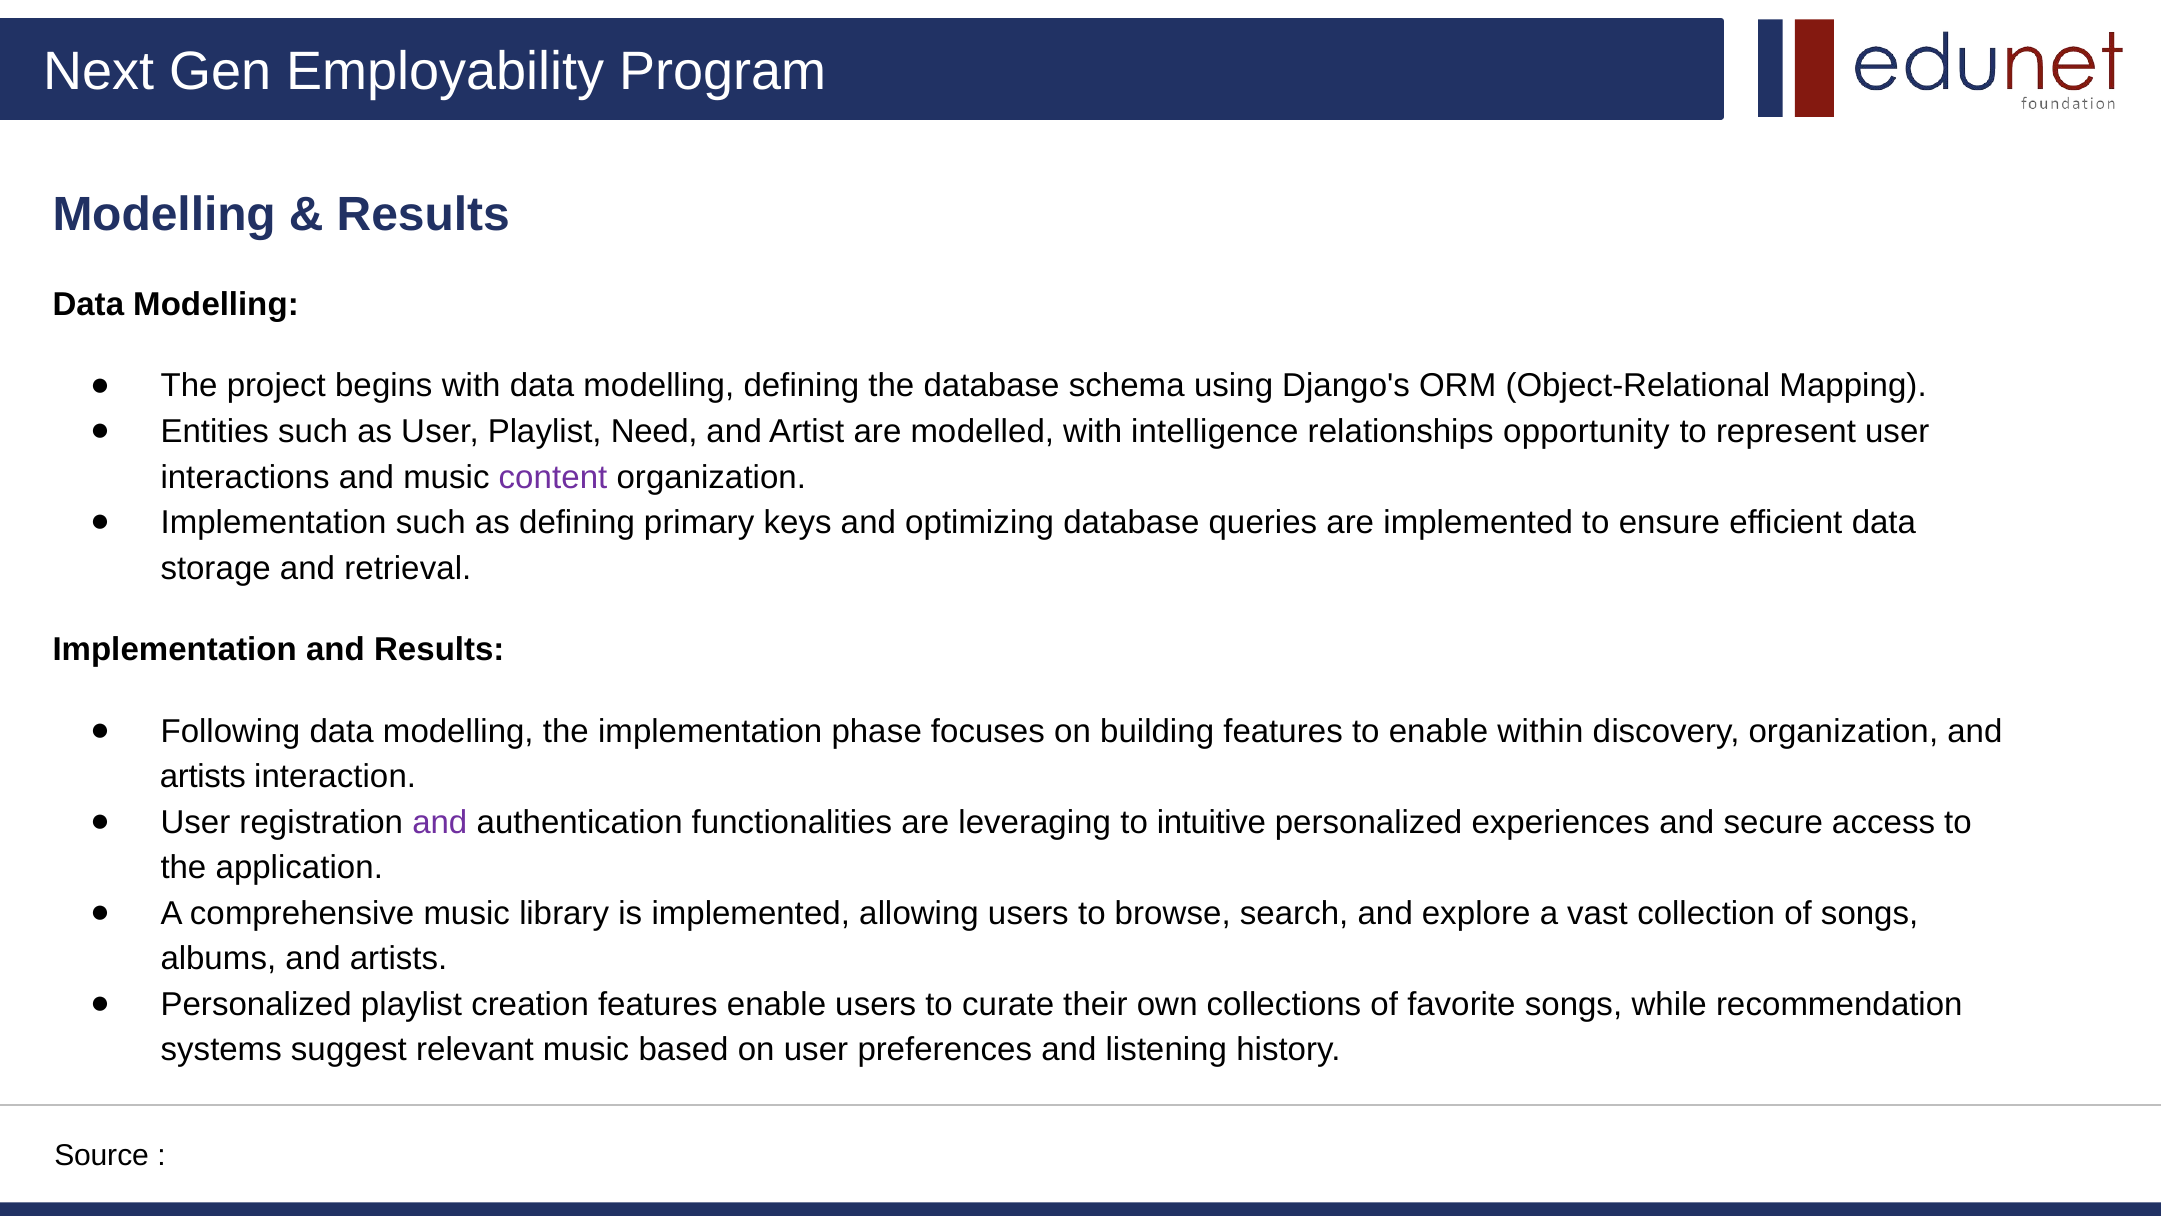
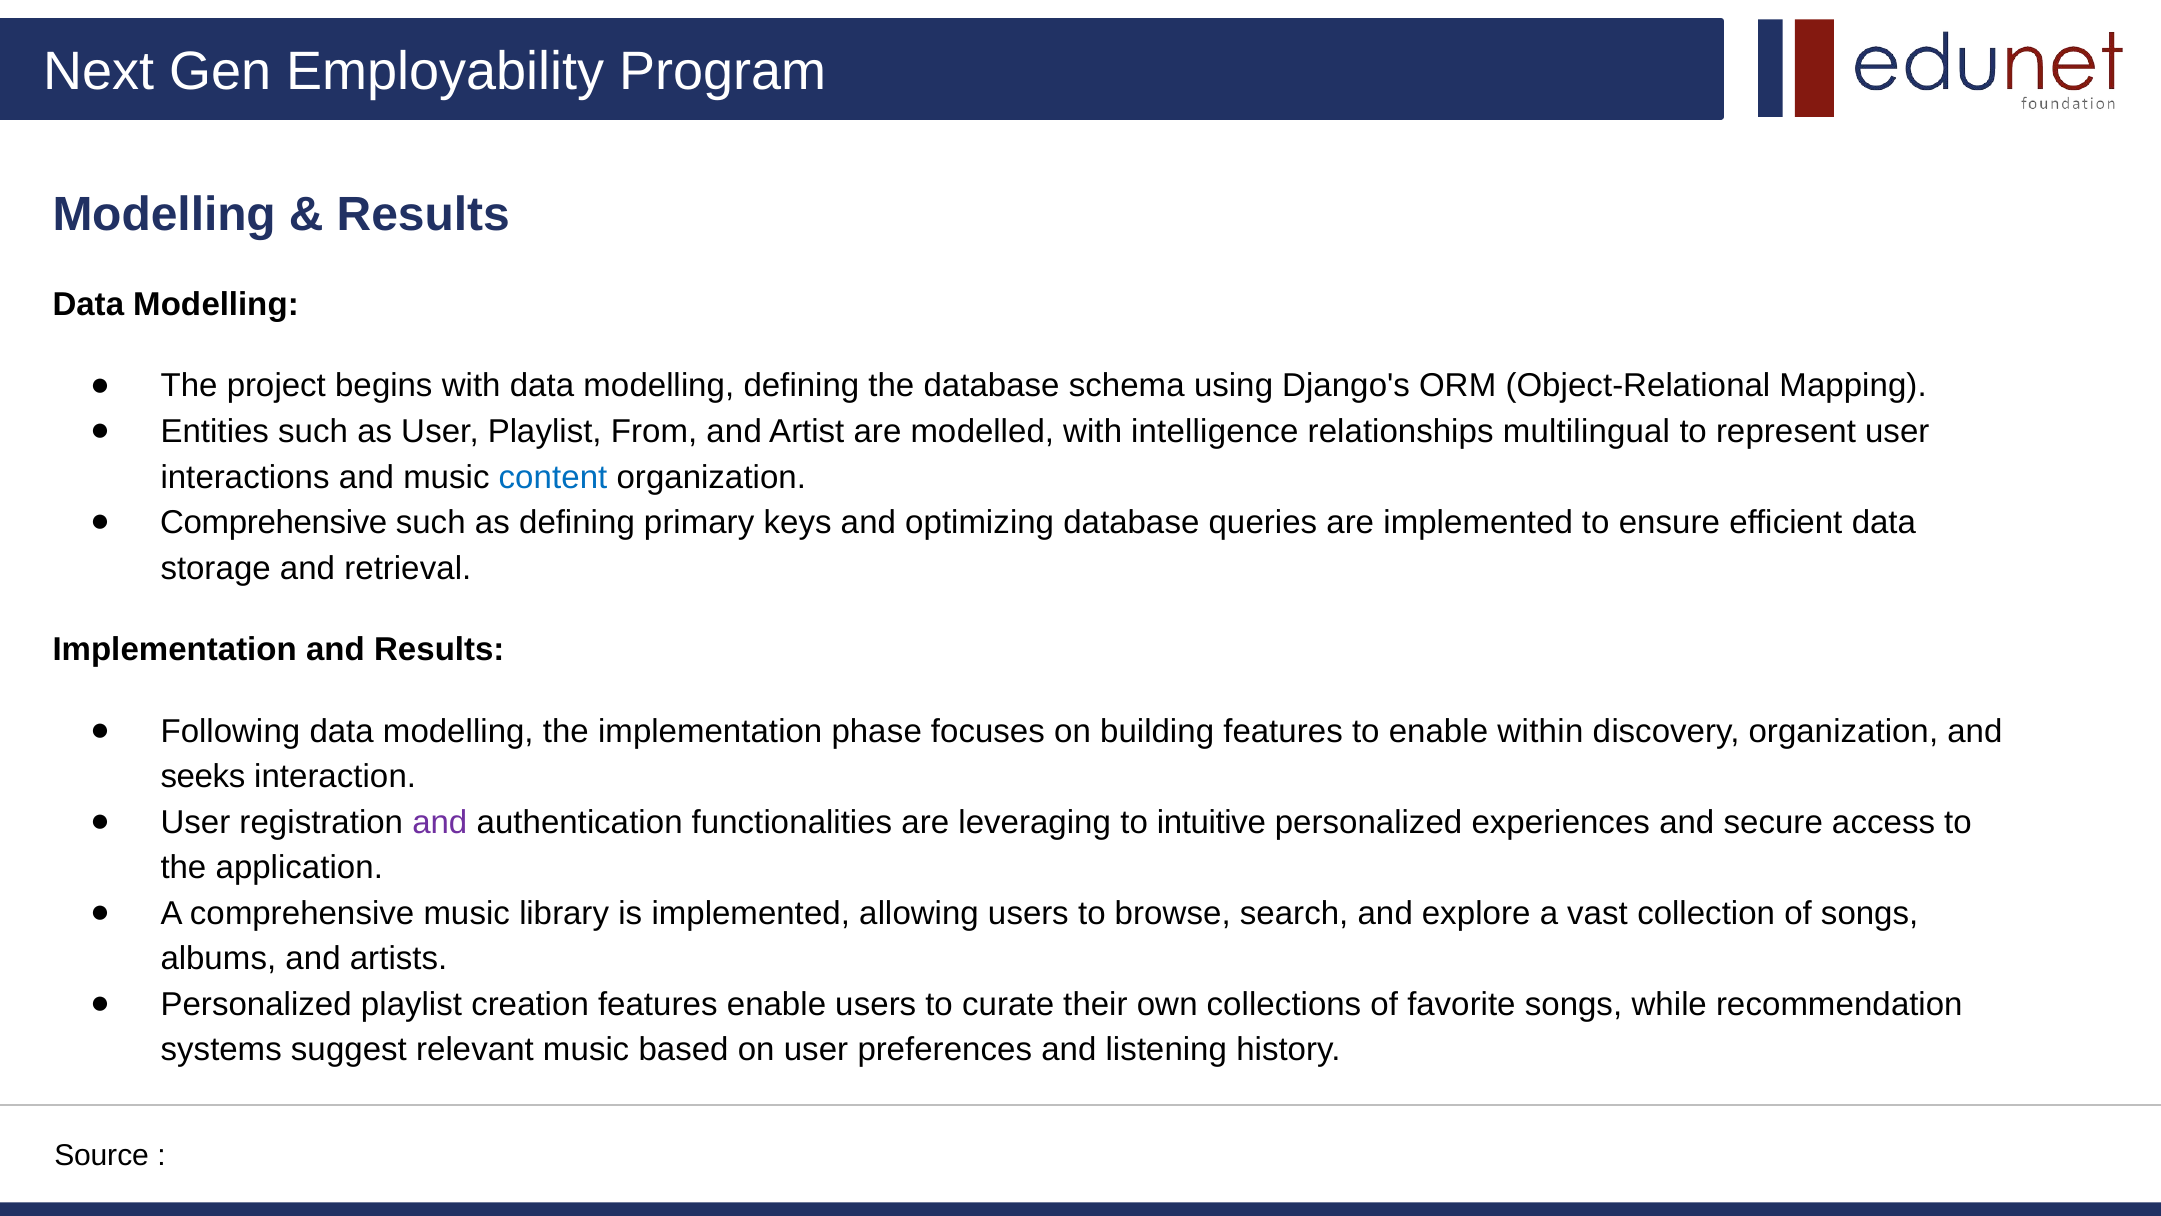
Need: Need -> From (654, 431)
opportunity: opportunity -> multilingual (1586, 431)
content colour: purple -> blue (553, 477)
Implementation: Implementation -> Comprehensive (274, 522)
artists: artists -> seeks (203, 777)
